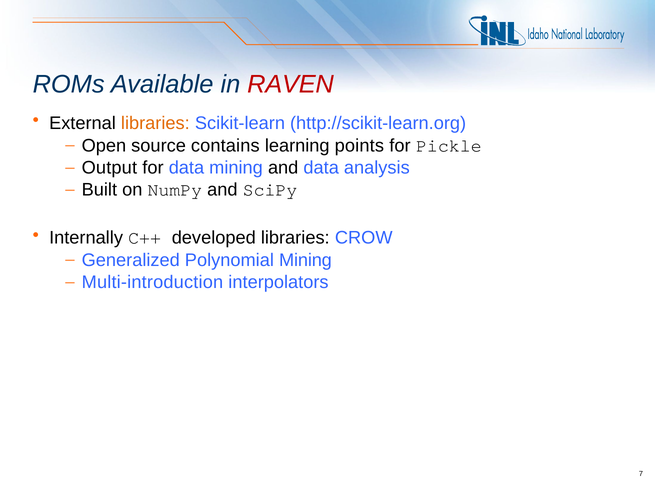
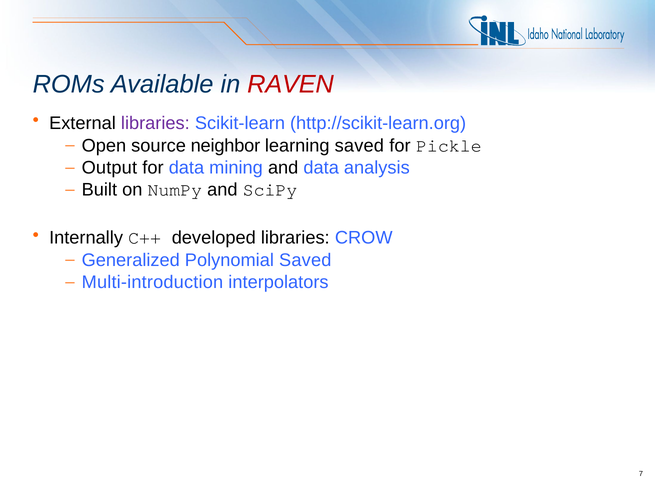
libraries colour: orange -> purple (155, 123)
contains: contains -> neighbor (225, 146)
learning points: points -> saved (359, 146)
Polynomial Mining: Mining -> Saved (305, 260)
